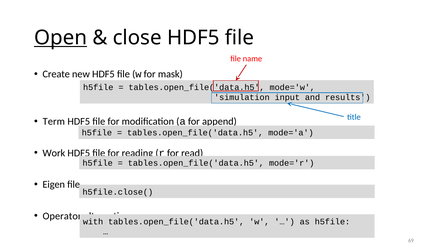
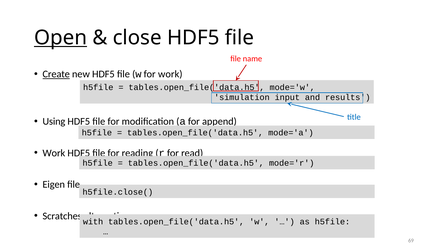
Create underline: none -> present (56, 74)
for mask: mask -> work (170, 74)
Term: Term -> Using (54, 121)
Operator: Operator -> Scratches (62, 216)
